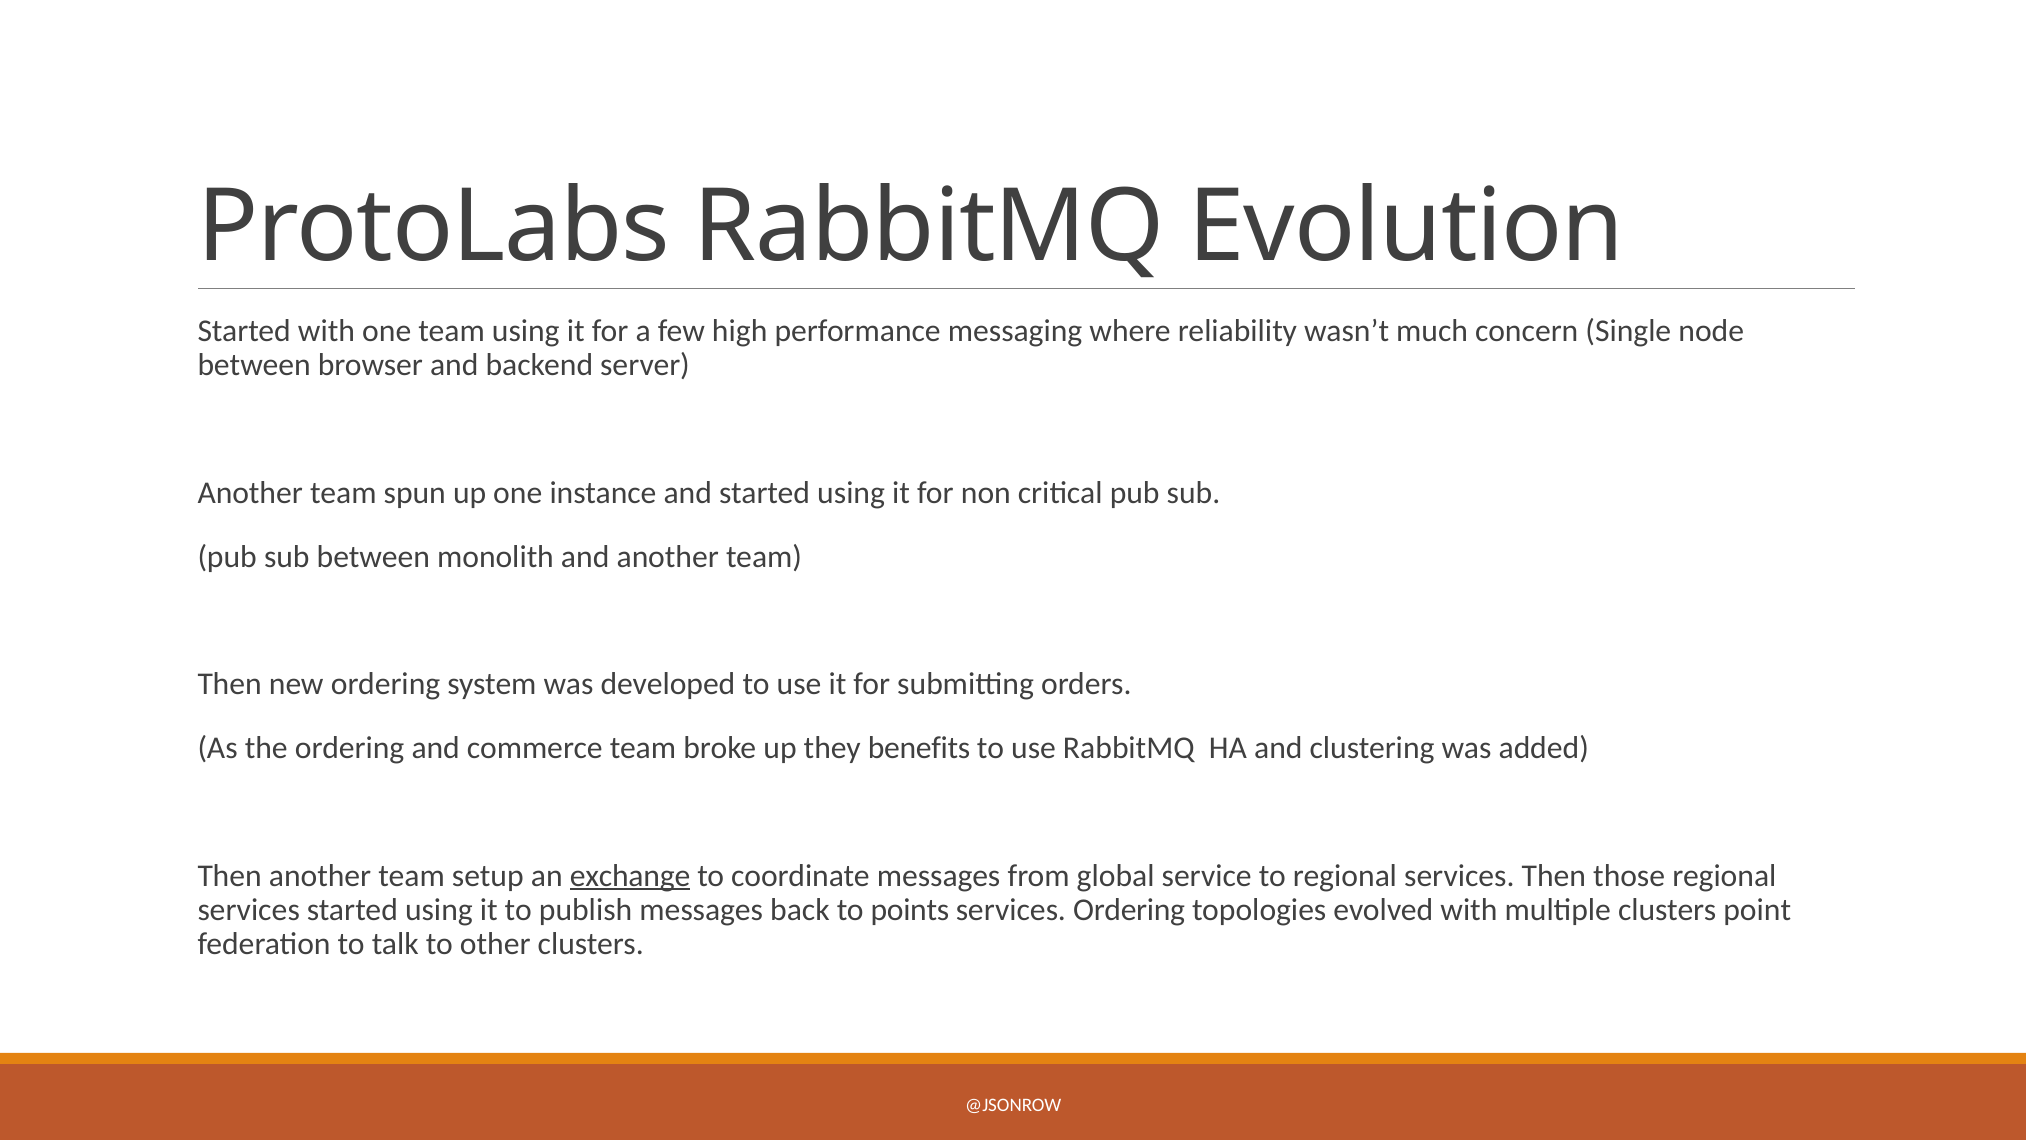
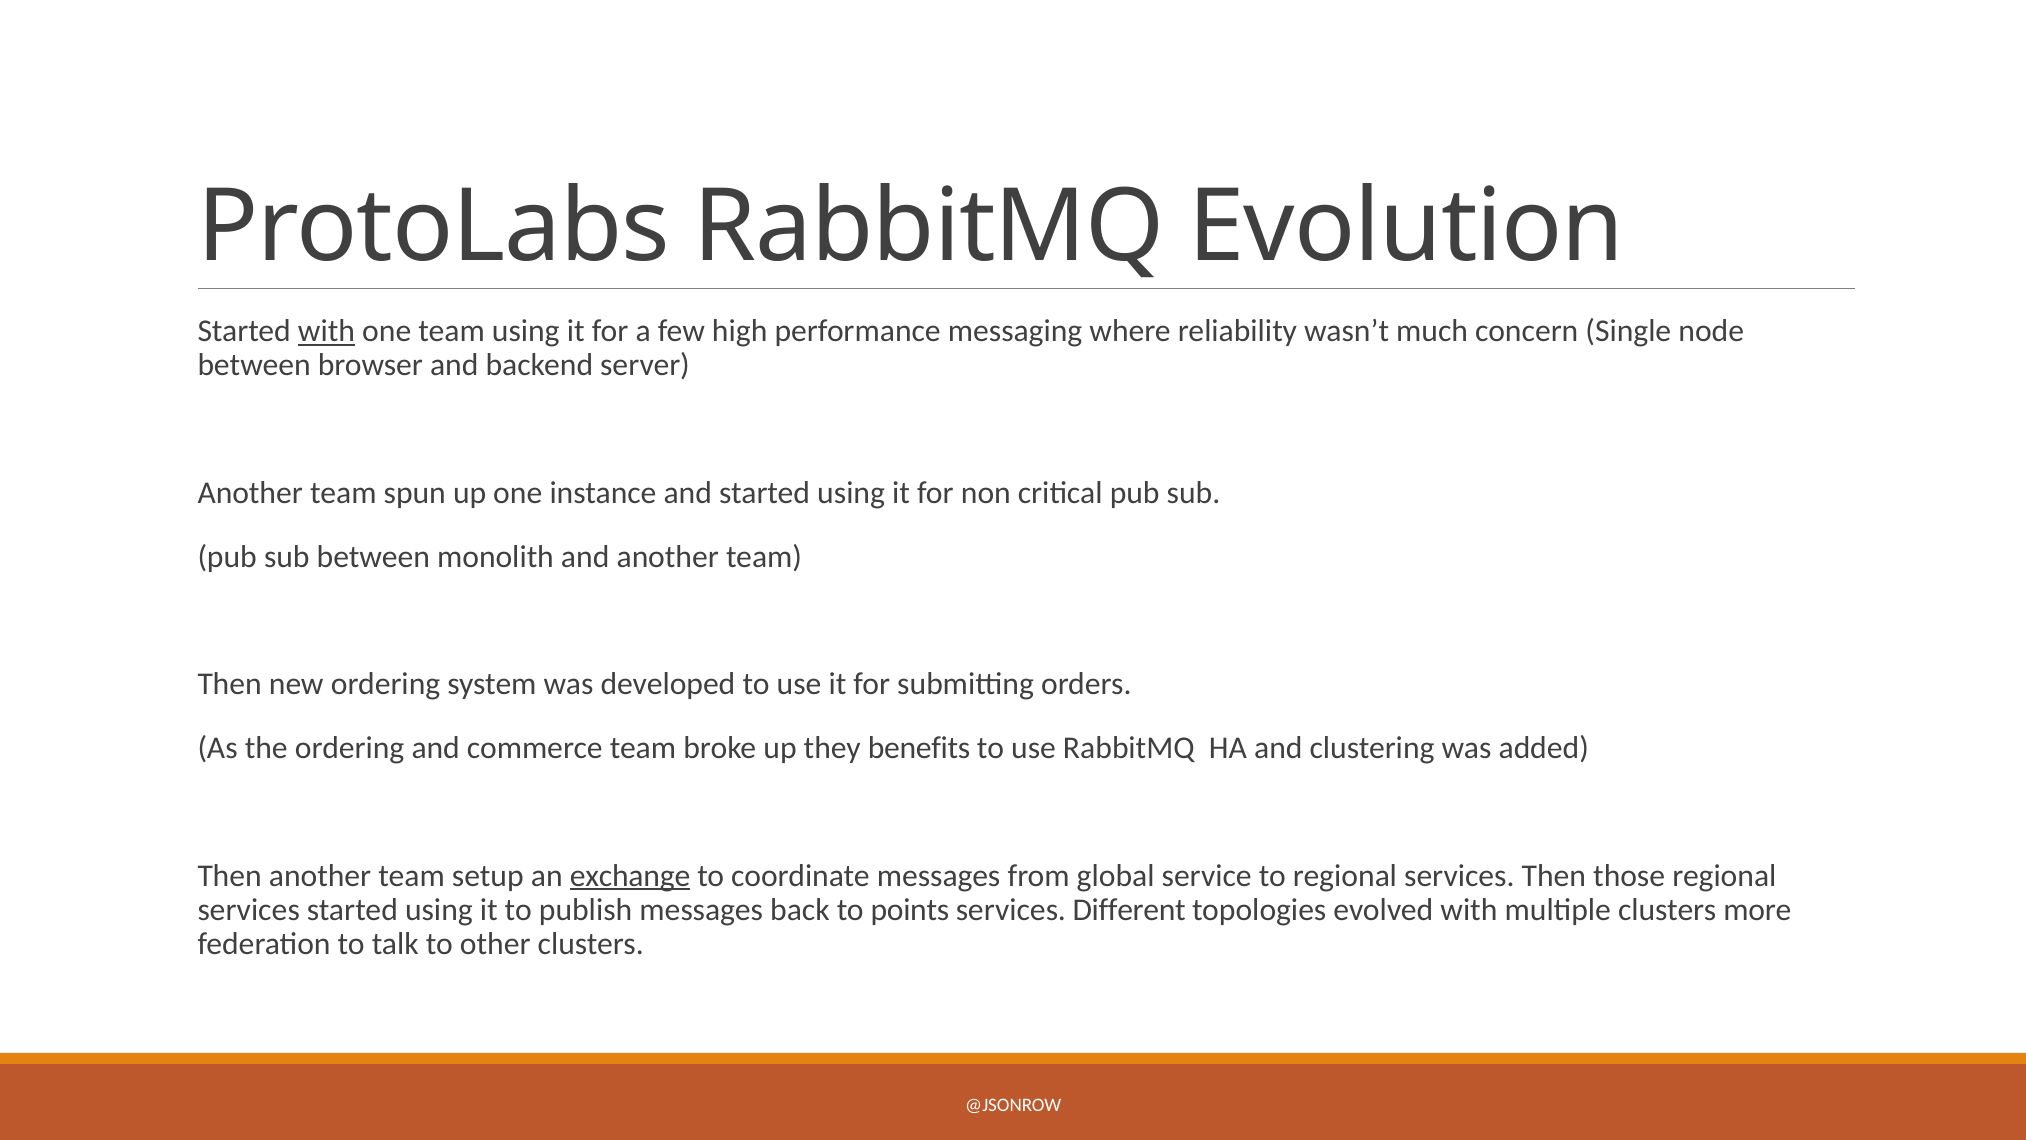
with underline: none -> present (326, 331)
services Ordering: Ordering -> Different (1129, 910)
point: point -> more (1757, 910)
